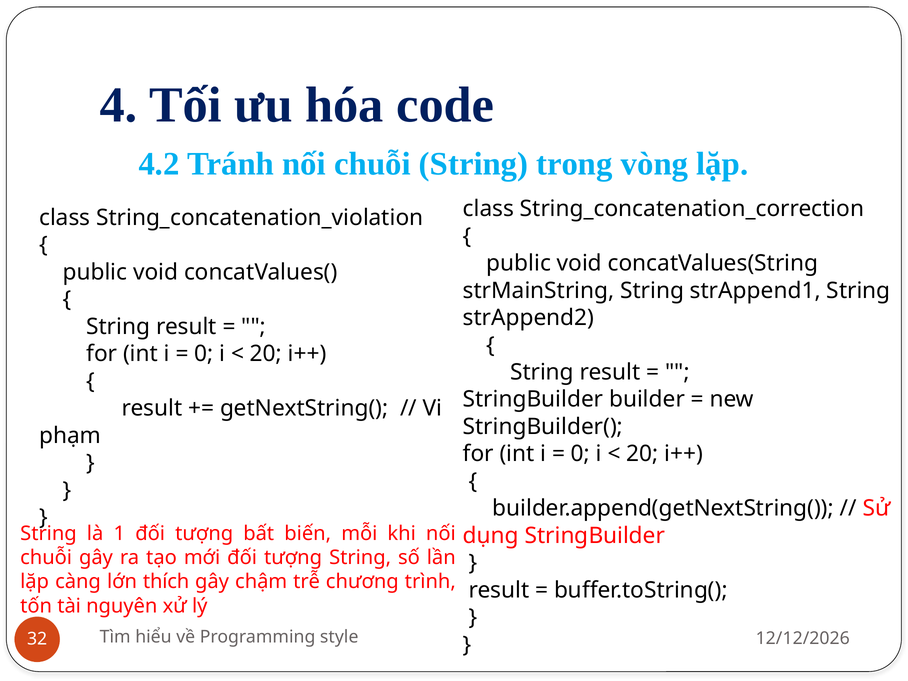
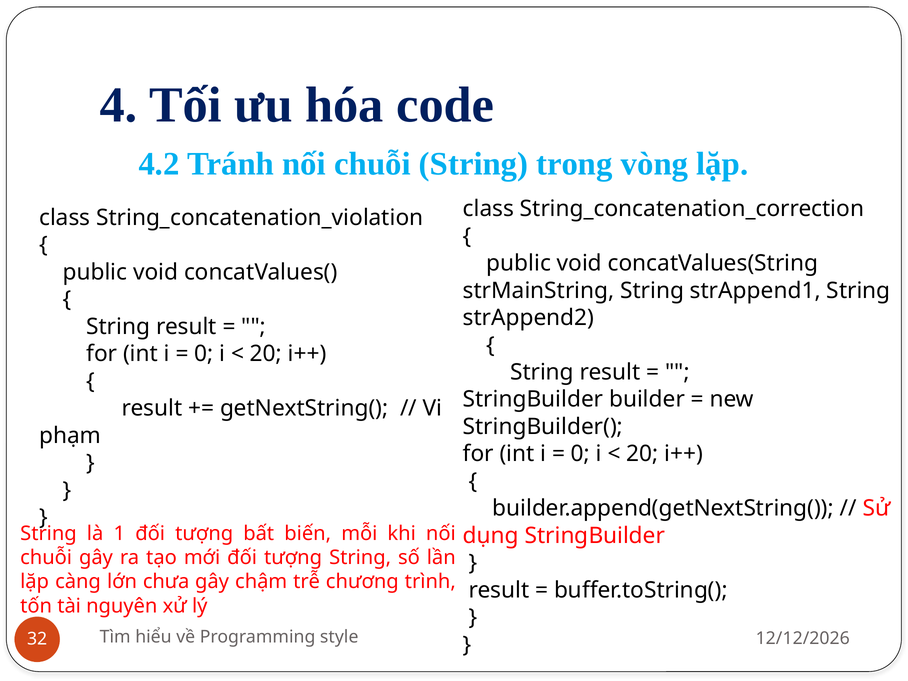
thích: thích -> chưa (166, 582)
